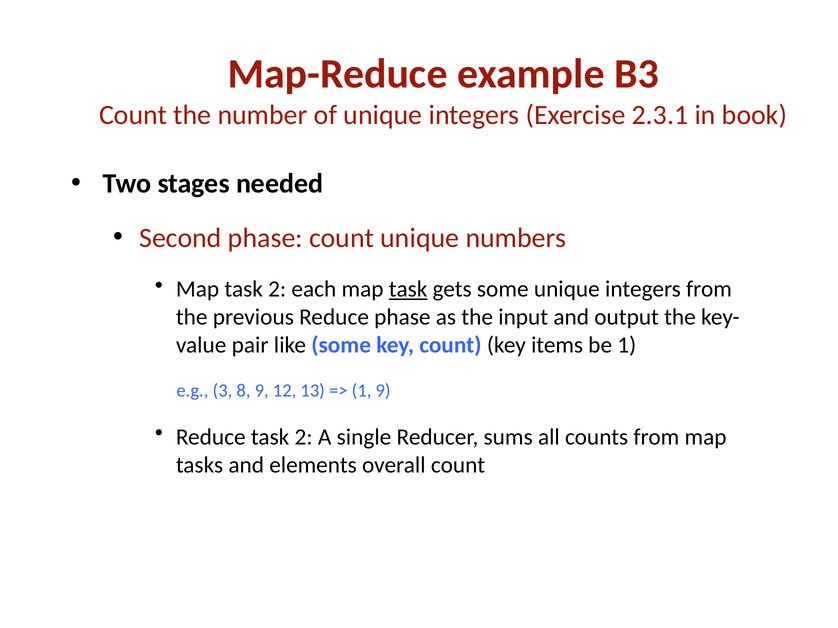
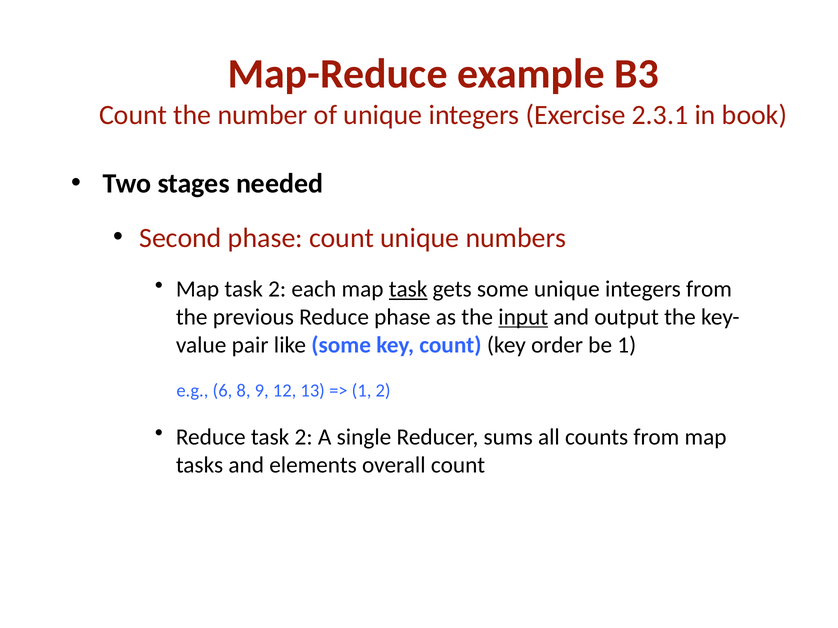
input underline: none -> present (523, 317)
items: items -> order (557, 345)
3: 3 -> 6 (222, 391)
1 9: 9 -> 2 (383, 391)
